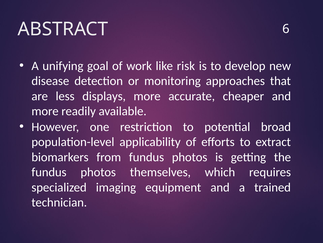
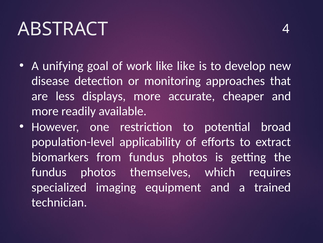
6: 6 -> 4 (286, 29)
like risk: risk -> like (186, 66)
